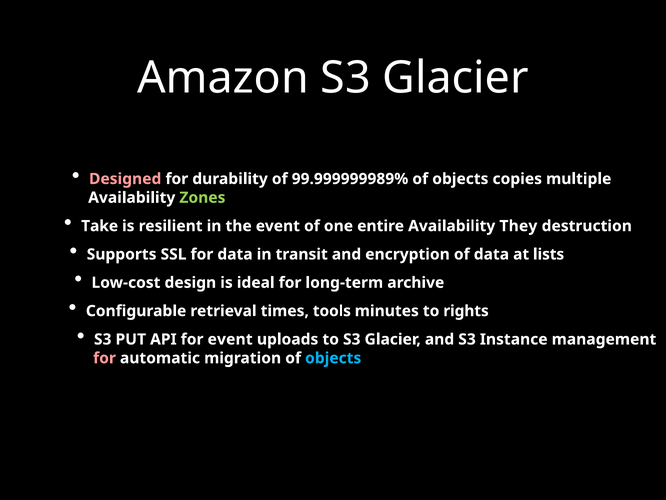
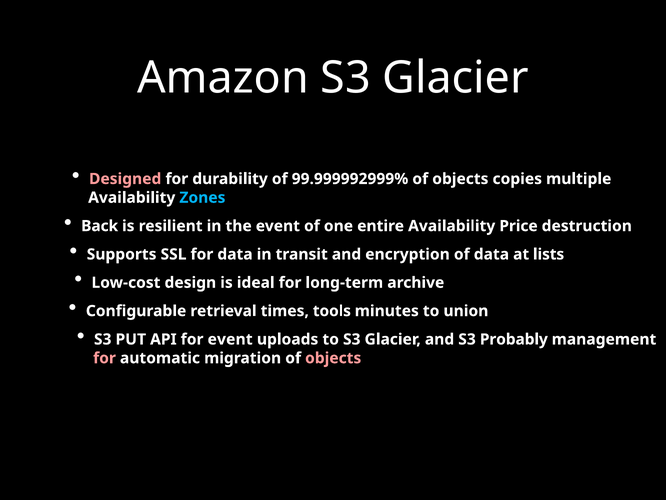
99.999999989%: 99.999999989% -> 99.999992999% (350, 179)
Zones colour: light green -> light blue (202, 197)
Take: Take -> Back (100, 226)
They: They -> Price (518, 226)
rights: rights -> union (466, 311)
Instance: Instance -> Probably (514, 339)
objects colour: light blue -> pink (333, 358)
